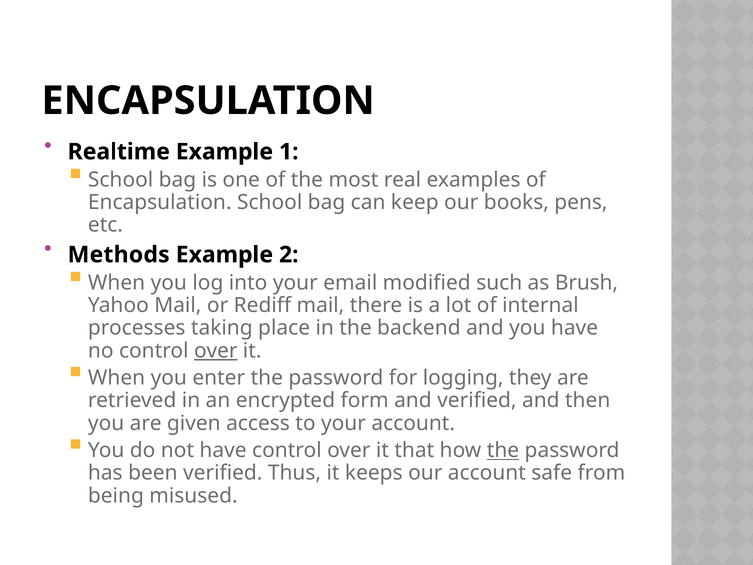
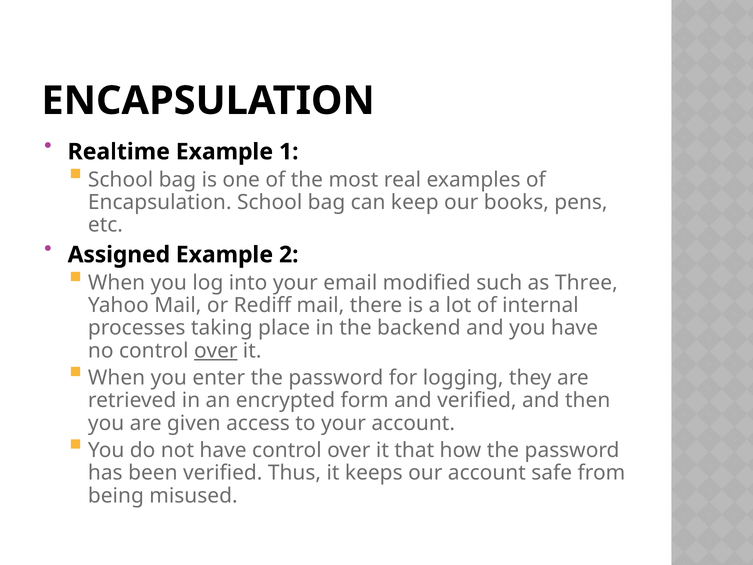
Methods: Methods -> Assigned (119, 255)
Brush: Brush -> Three (586, 283)
the underline: present -> none (503, 450)
